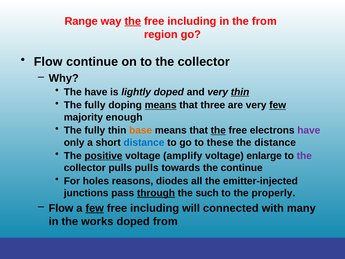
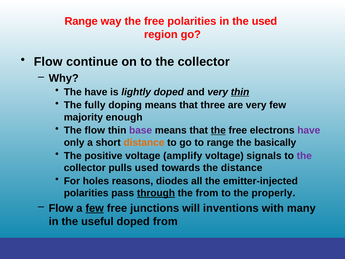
the underline: present -> none (133, 21)
including: including -> polarities (192, 21)
the from: from -> used (264, 21)
means underline: present -> none (161, 105)
few underline: present -> none (278, 105)
fully: fully -> flow (95, 130)
base colour: orange -> purple (141, 130)
distance colour: blue -> orange (144, 142)
to these: these -> range (220, 142)
the distance: distance -> basically (275, 142)
positive underline: present -> none (103, 156)
enlarge: enlarge -> signals (264, 156)
pulls pulls: pulls -> used (147, 168)
the continue: continue -> distance (242, 168)
junctions: junctions -> polarities (86, 193)
the such: such -> from (207, 193)
including: including -> junctions (155, 208)
connected: connected -> inventions (231, 208)
works: works -> useful (97, 221)
